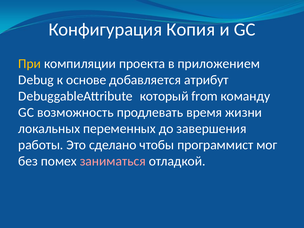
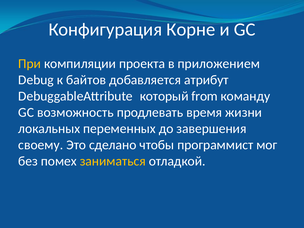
Копия: Копия -> Корне (191, 29)
основе: основе -> байтов (86, 80)
работы: работы -> своему (41, 145)
заниматься colour: pink -> yellow (113, 161)
